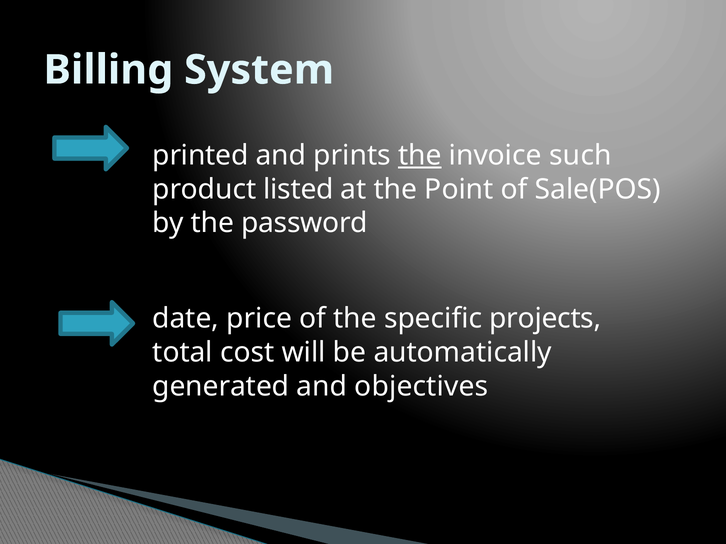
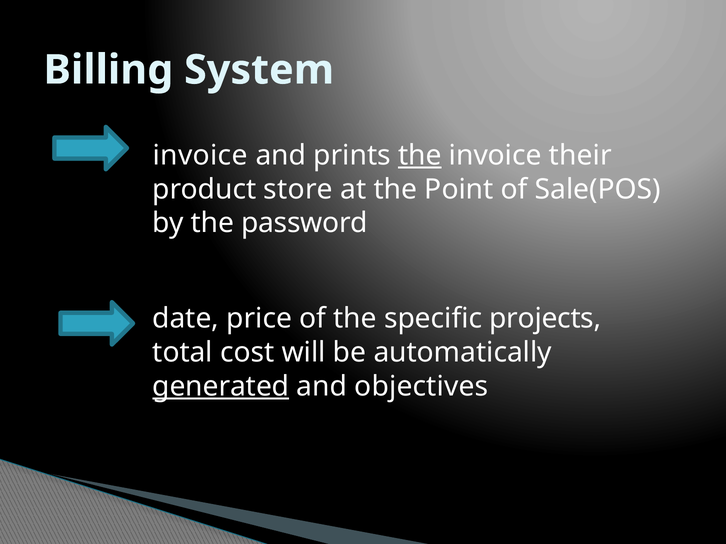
printed: printed -> invoice (200, 156)
such: such -> their (581, 156)
listed: listed -> store (298, 189)
generated underline: none -> present (221, 387)
